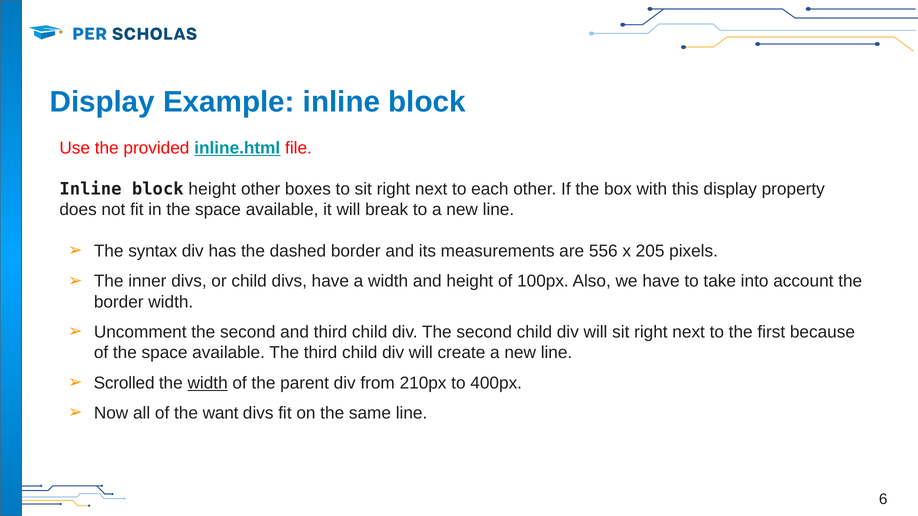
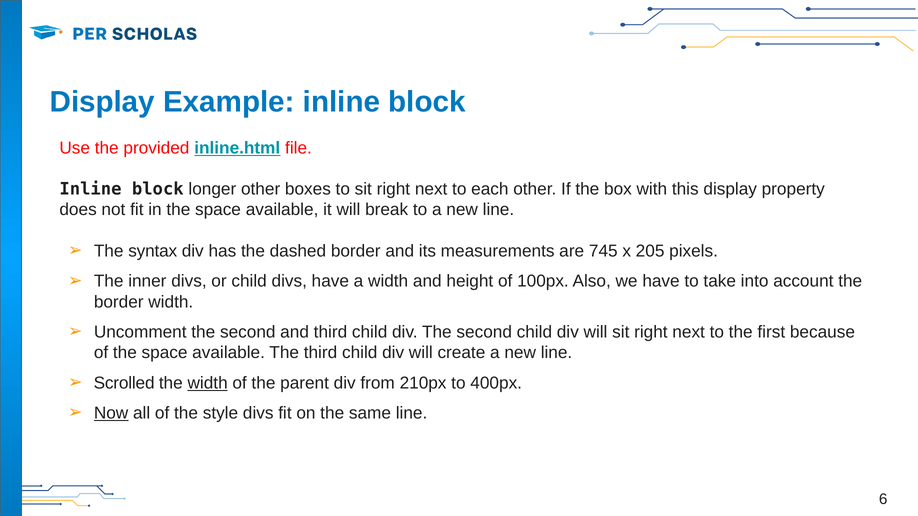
block height: height -> longer (212, 189)
556: 556 -> 745 (603, 251)
Now underline: none -> present (111, 413)
want: want -> style (220, 413)
